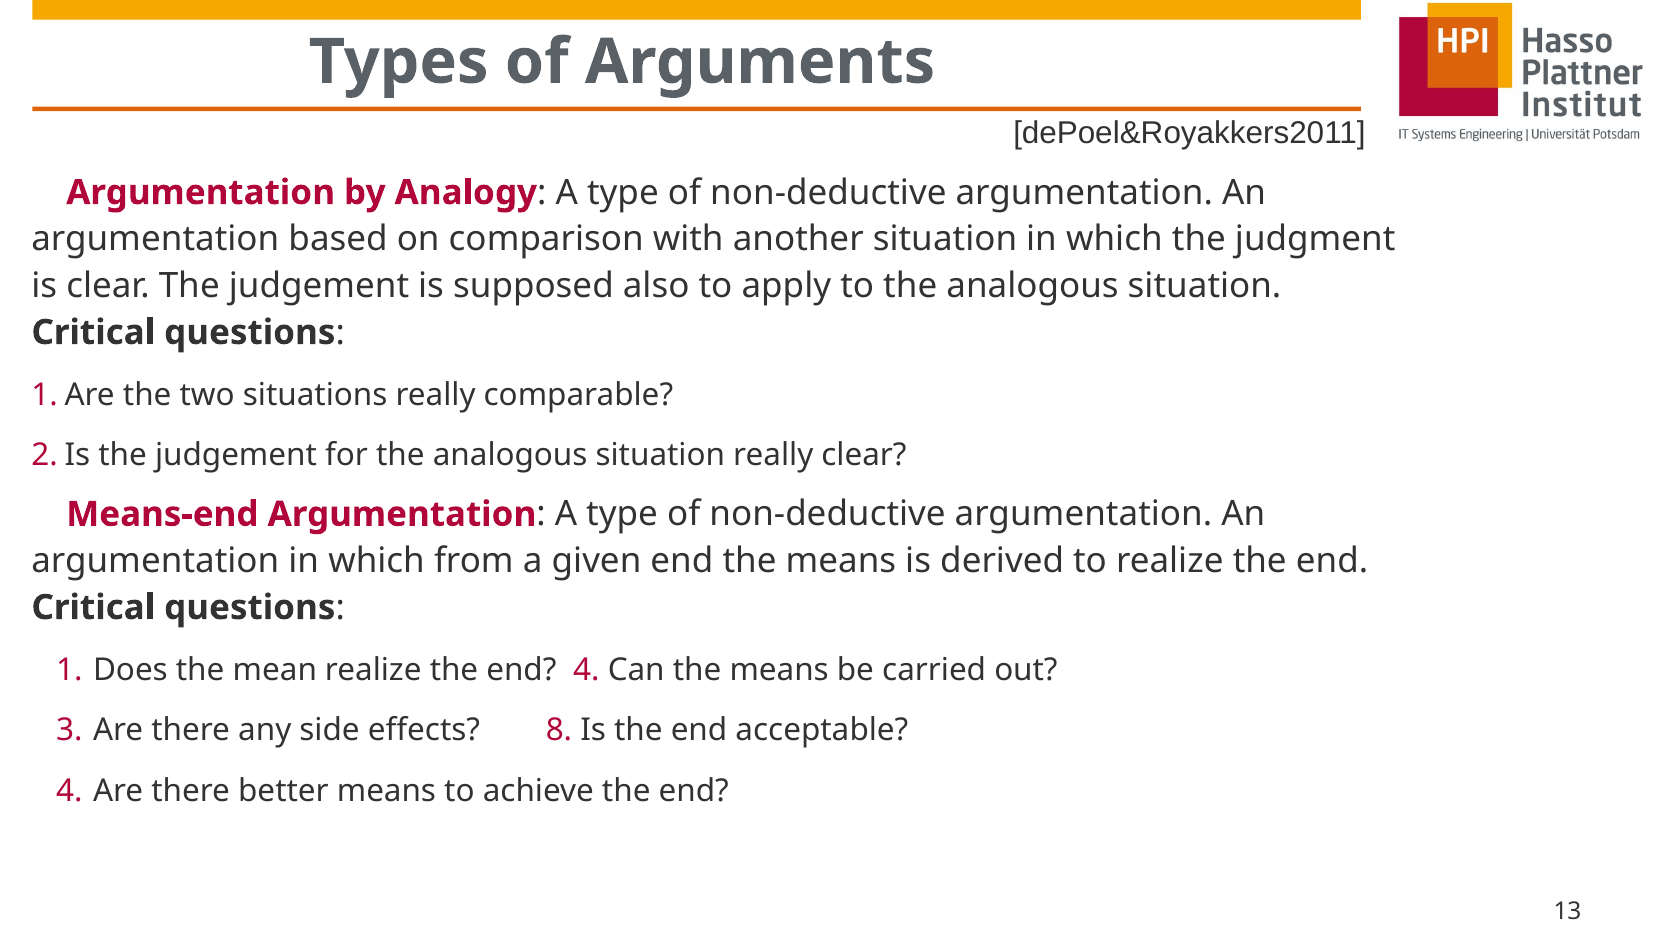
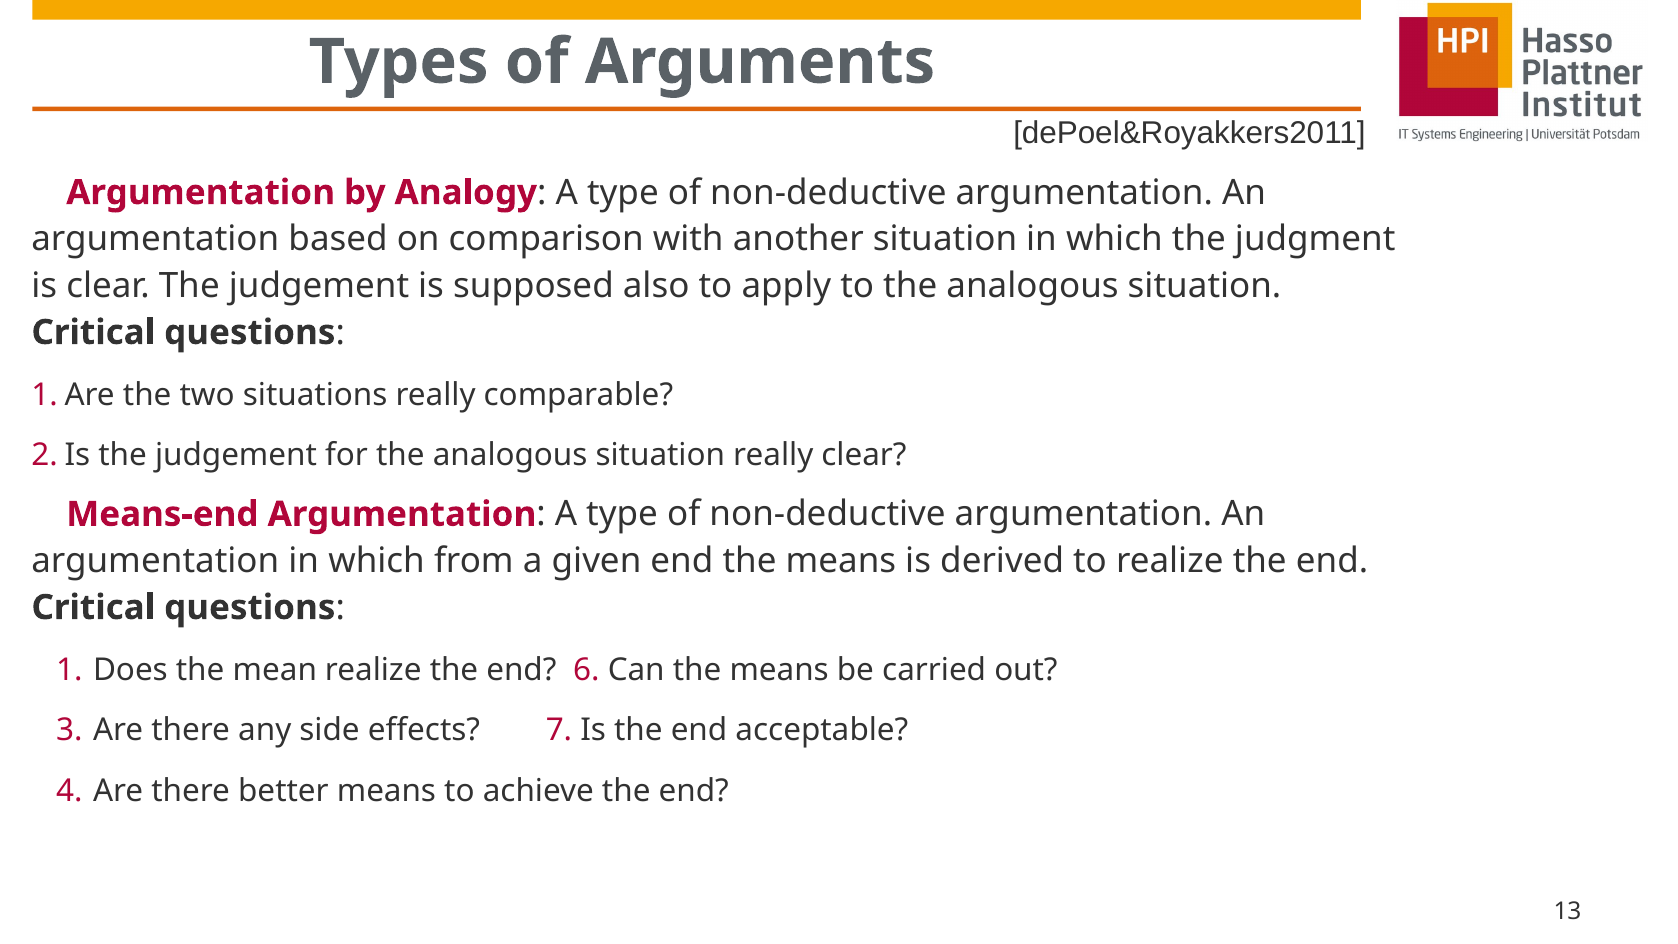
end 4: 4 -> 6 (586, 670)
8: 8 -> 7 (559, 730)
